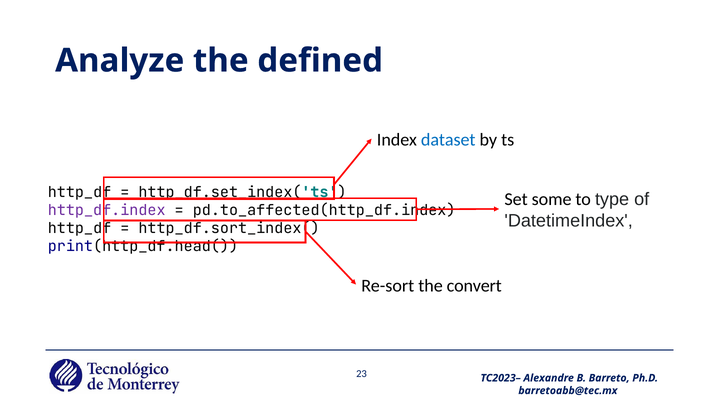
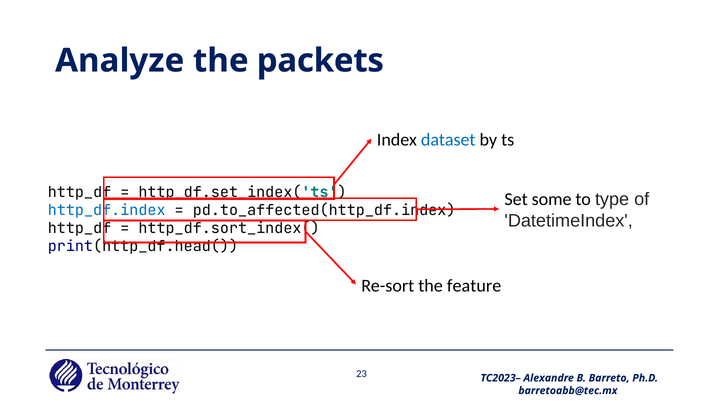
defined: defined -> packets (320, 61)
http_df.index colour: purple -> blue (107, 210)
convert: convert -> feature (474, 286)
